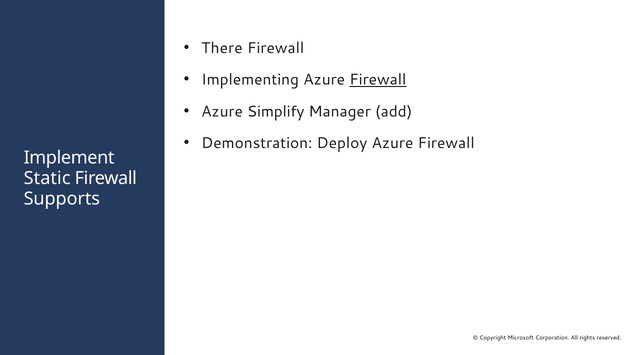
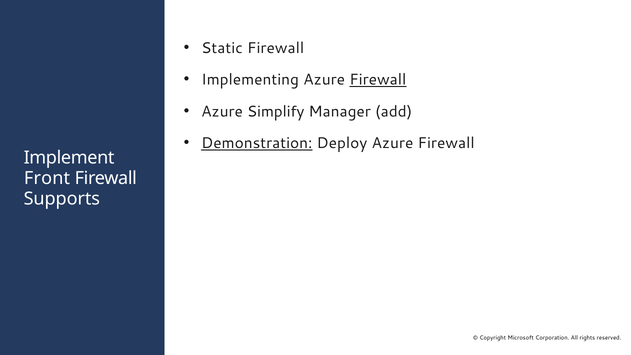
There: There -> Static (222, 48)
Demonstration underline: none -> present (257, 143)
Static: Static -> Front (47, 178)
